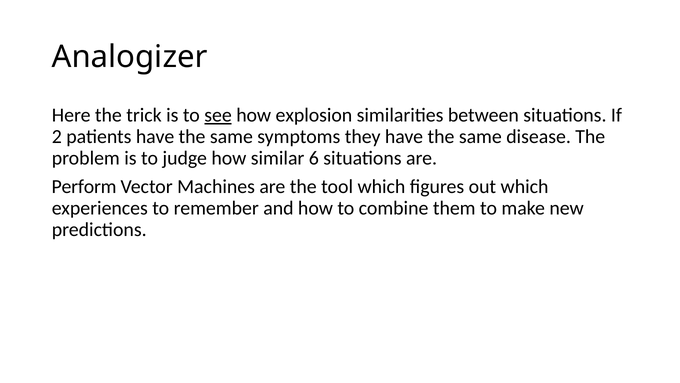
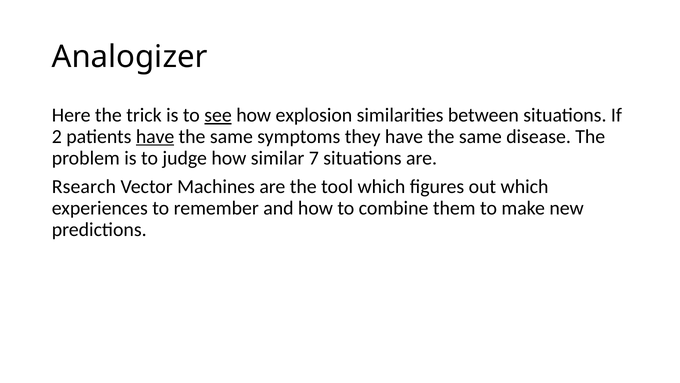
have underline: none -> present (155, 136)
6: 6 -> 7 (314, 158)
Perform: Perform -> Rsearch (84, 186)
